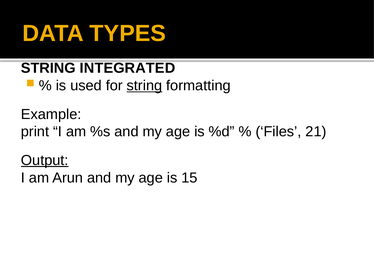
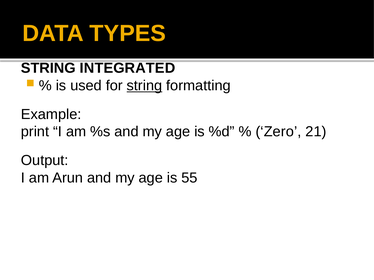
Files: Files -> Zero (278, 132)
Output underline: present -> none (45, 161)
15: 15 -> 55 (189, 178)
